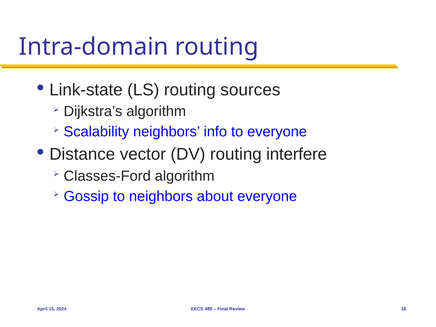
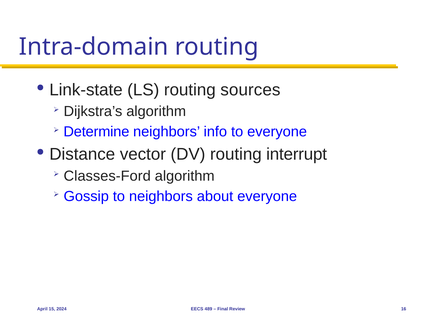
Scalability: Scalability -> Determine (96, 132)
interfere: interfere -> interrupt (297, 154)
